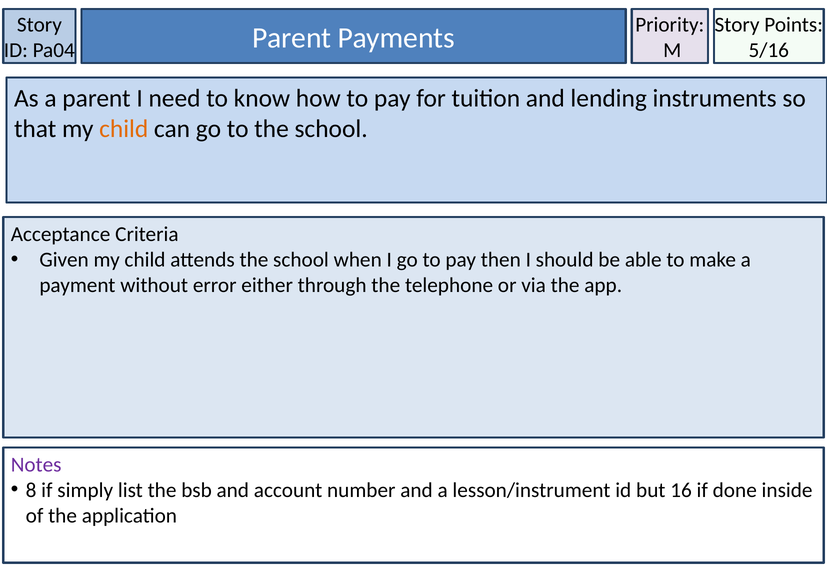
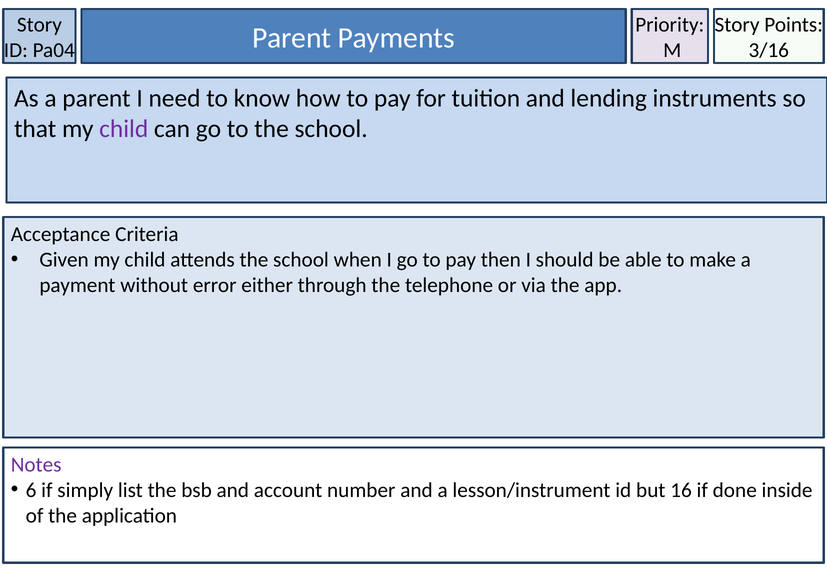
5/16: 5/16 -> 3/16 (769, 50)
child colour: orange -> purple (124, 129)
8: 8 -> 6 (31, 491)
